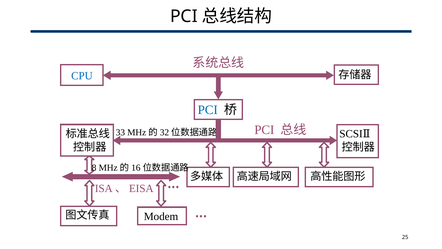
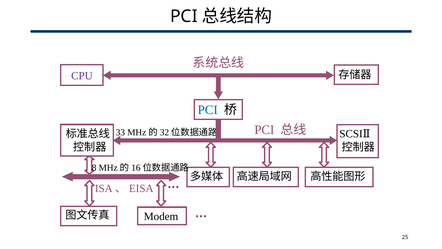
CPU colour: blue -> purple (82, 76)
